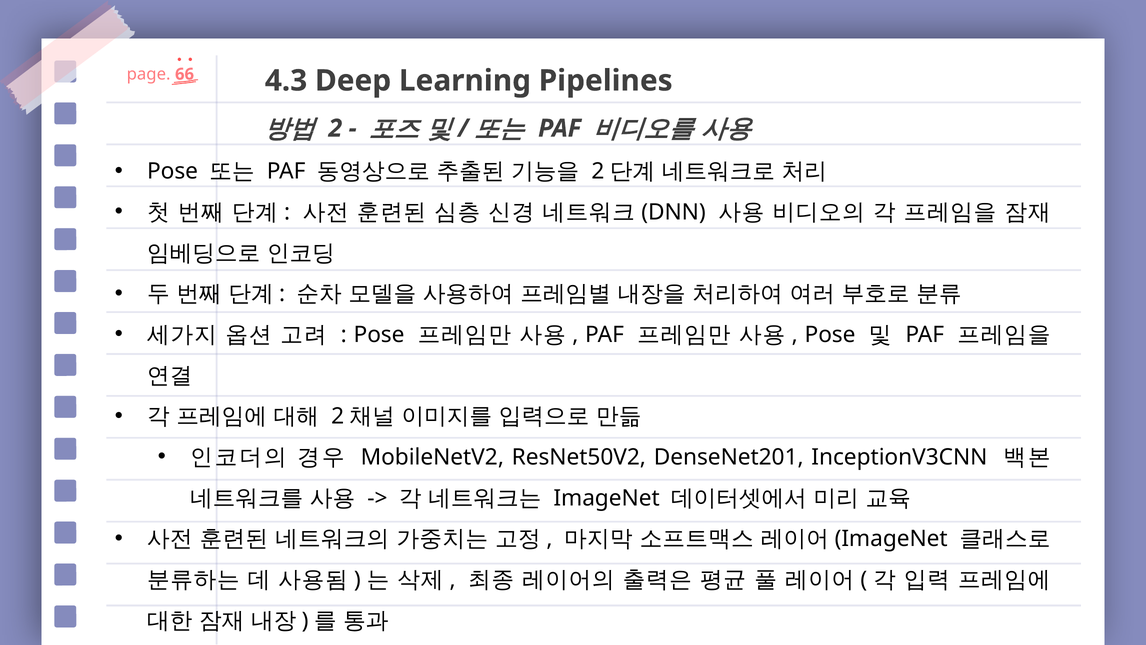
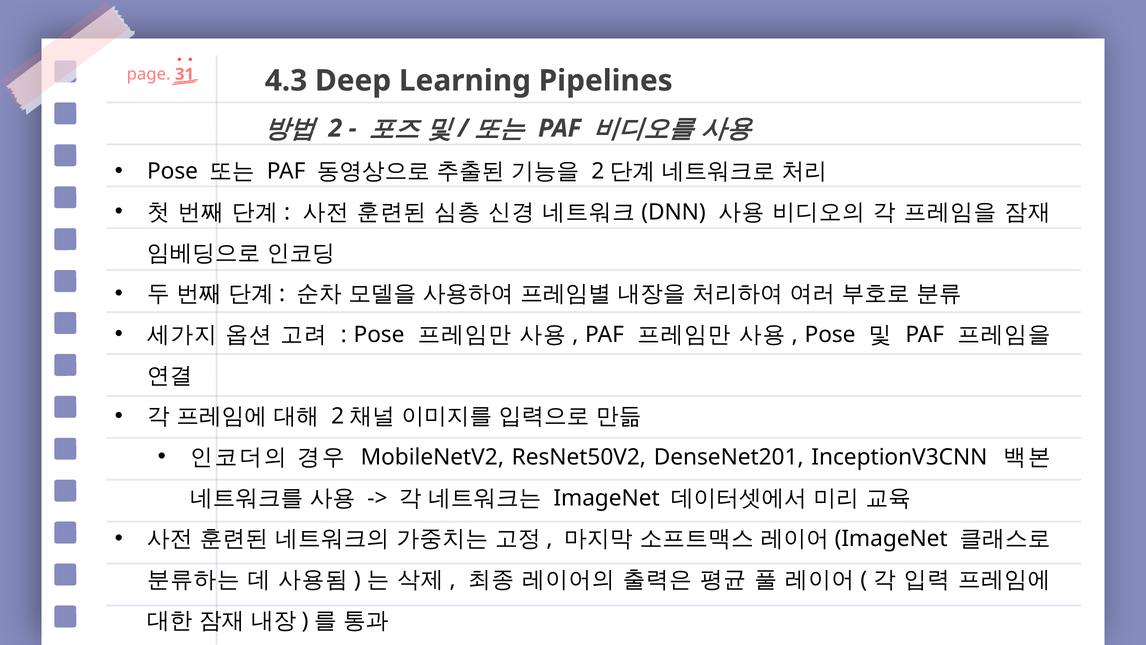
66: 66 -> 31 (185, 74)
